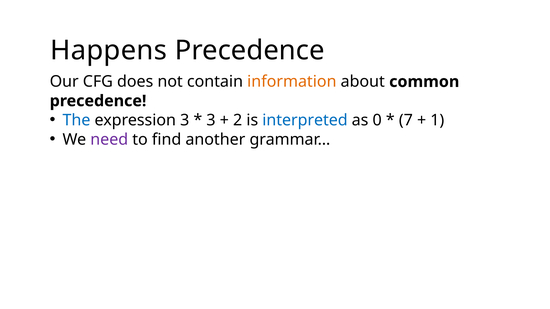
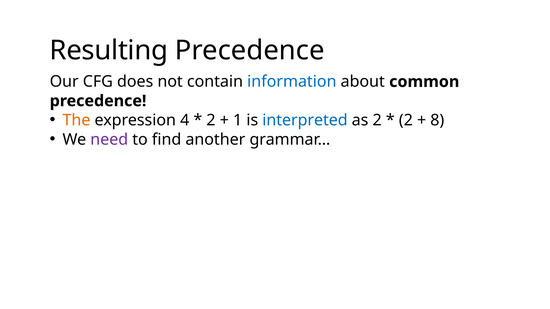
Happens: Happens -> Resulting (109, 51)
information colour: orange -> blue (292, 82)
The colour: blue -> orange (76, 120)
expression 3: 3 -> 4 (185, 120)
3: 3 -> 2 (211, 120)
2: 2 -> 1 (238, 120)
as 0: 0 -> 2 (377, 120)
7: 7 -> 2 (406, 120)
1: 1 -> 8 (437, 120)
